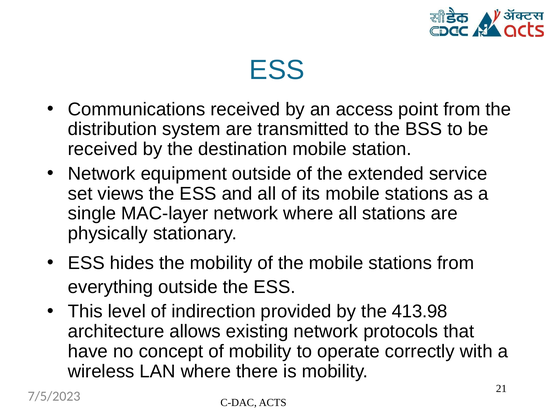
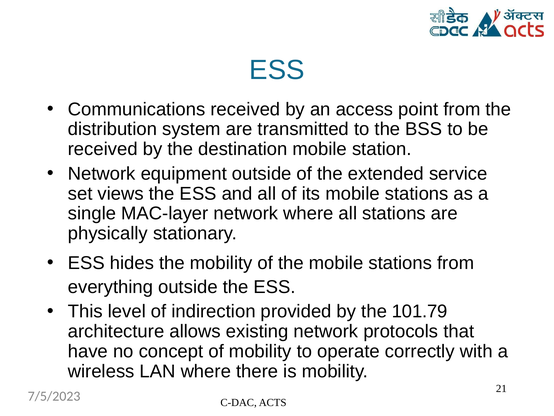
413.98: 413.98 -> 101.79 (420, 311)
